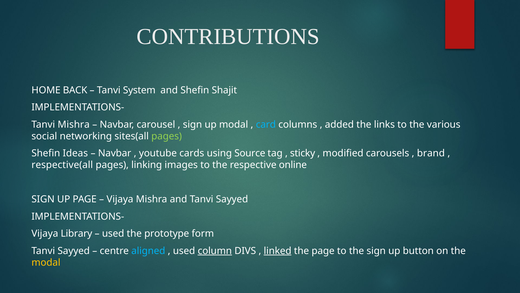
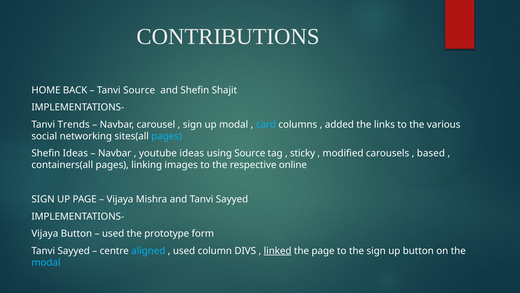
Tanvi System: System -> Source (139, 90)
Tanvi Mishra: Mishra -> Trends (74, 124)
pages colour: light green -> light blue (167, 136)
youtube cards: cards -> ideas (192, 153)
brand: brand -> based (431, 153)
respective(all: respective(all -> containers(all (62, 165)
Vijaya Library: Library -> Button (76, 233)
column underline: present -> none (215, 250)
modal colour: yellow -> light blue (46, 262)
